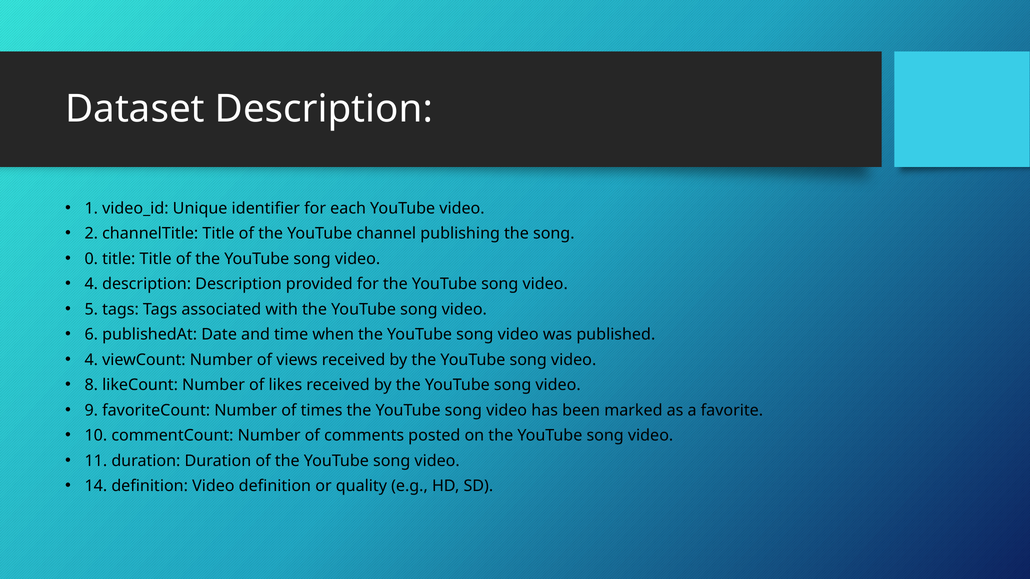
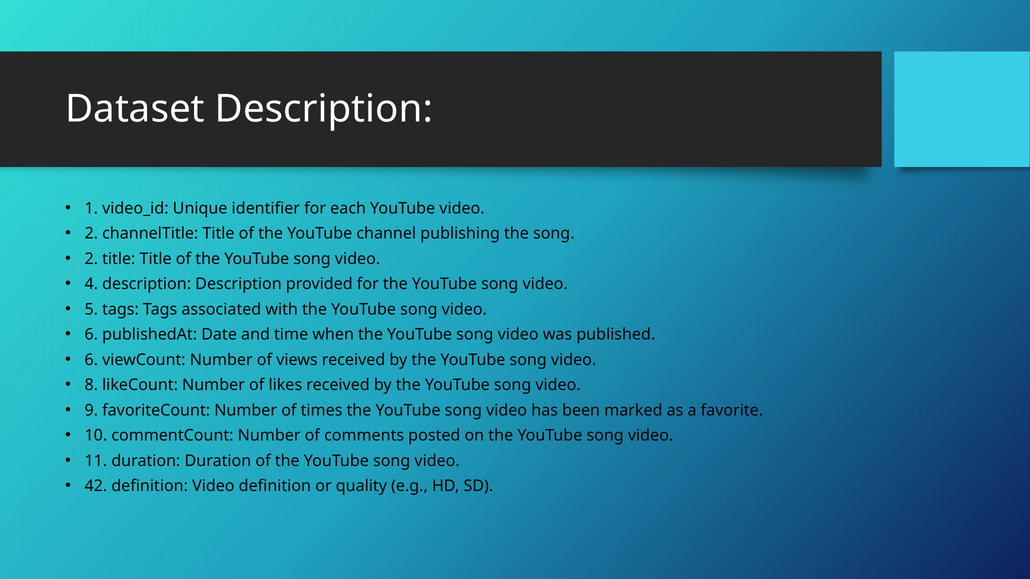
0: 0 -> 2 (91, 259)
4: 4 -> 6 (91, 360)
14: 14 -> 42 (96, 486)
